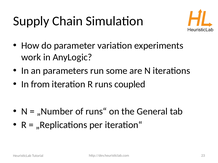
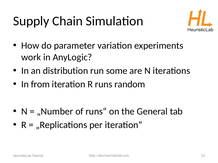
parameters: parameters -> distribution (66, 71)
coupled: coupled -> random (130, 85)
